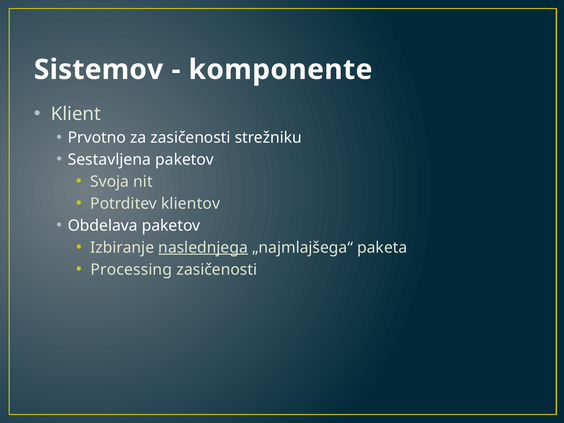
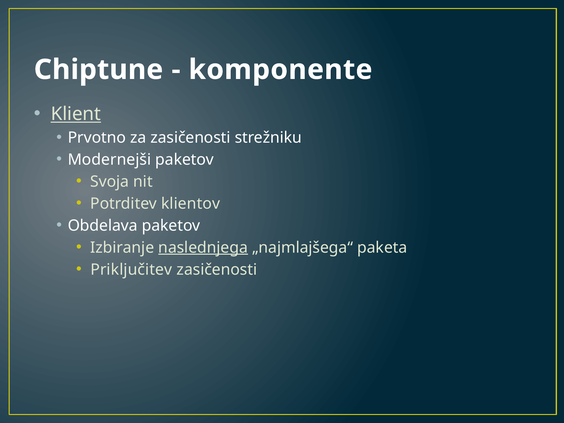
Sistemov: Sistemov -> Chiptune (98, 70)
Klient underline: none -> present (76, 114)
Sestavljena: Sestavljena -> Modernejši (109, 160)
Processing: Processing -> Priključitev (131, 269)
